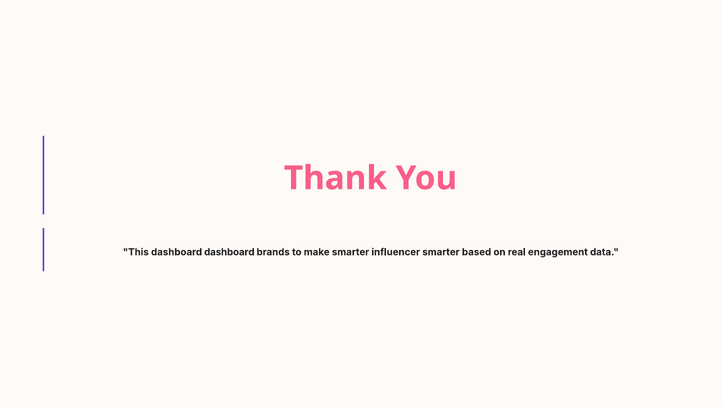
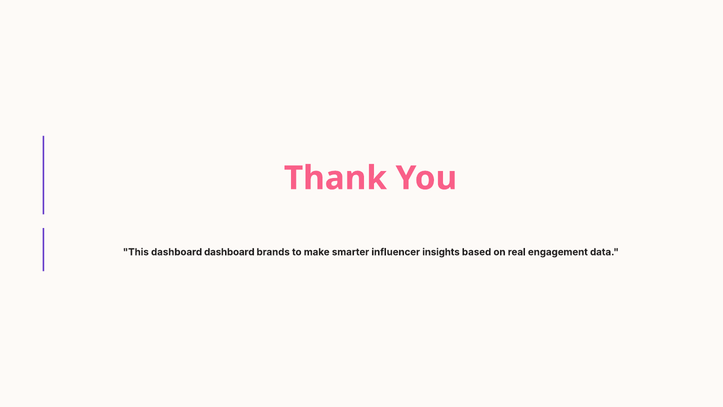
influencer smarter: smarter -> insights (441, 252)
